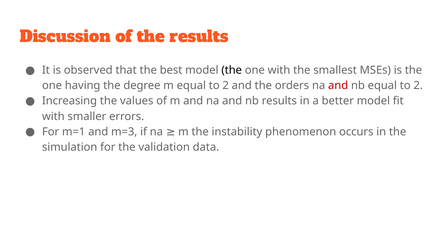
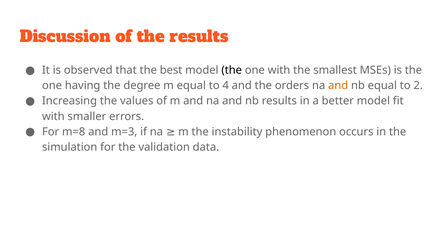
m equal to 2: 2 -> 4 (226, 86)
and colour: red -> orange (338, 86)
m=1: m=1 -> m=8 (74, 132)
